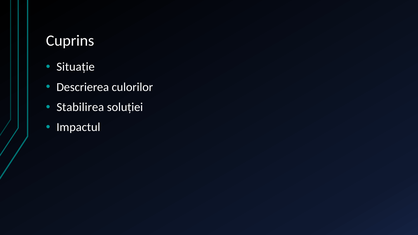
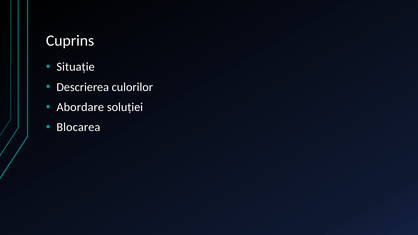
Stabilirea: Stabilirea -> Abordare (80, 107)
Impactul: Impactul -> Blocarea (78, 127)
